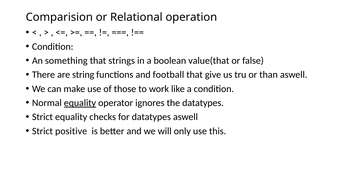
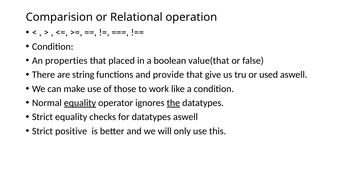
something: something -> properties (66, 61)
strings: strings -> placed (122, 61)
football: football -> provide (168, 75)
than: than -> used (269, 75)
the underline: none -> present (173, 103)
